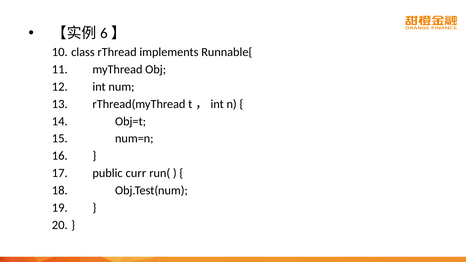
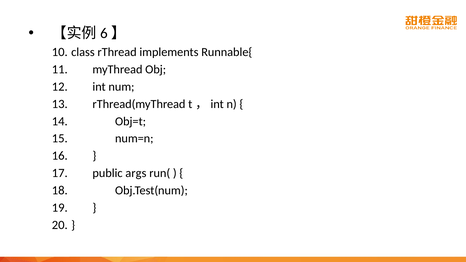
curr: curr -> args (136, 173)
